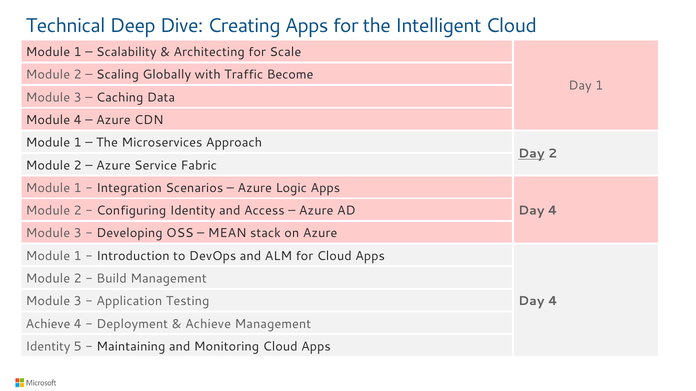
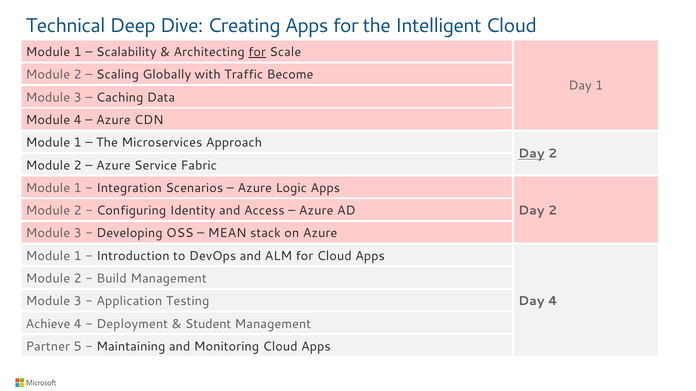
for underline: none -> present (257, 52)
4: 4 -> 2 (553, 211)
Achieve: Achieve -> Student (208, 324)
Identity: Identity -> Partner (48, 347)
